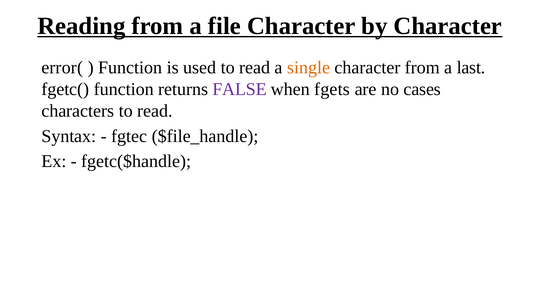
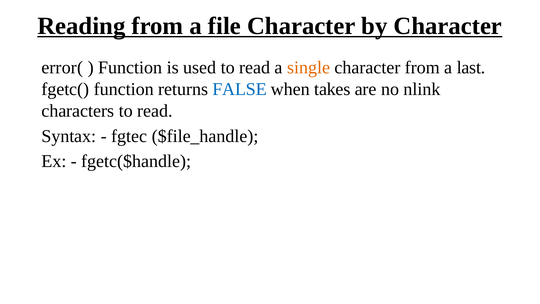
FALSE colour: purple -> blue (240, 89)
fgets: fgets -> takes (332, 89)
cases: cases -> nlink (422, 89)
